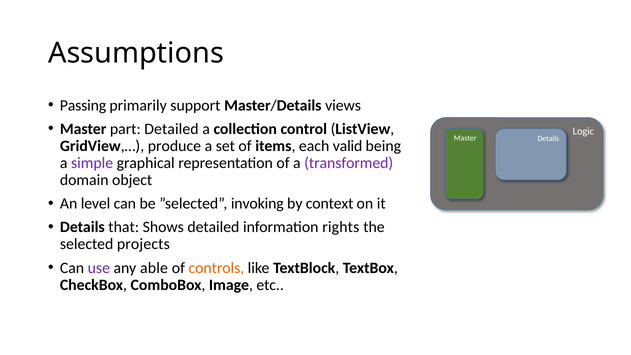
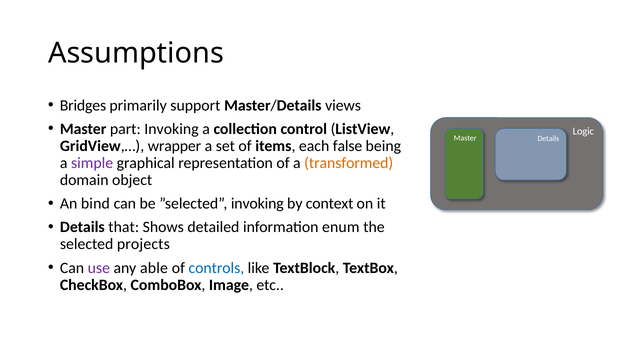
Passing: Passing -> Bridges (83, 105)
part Detailed: Detailed -> Invoking (171, 129)
produce: produce -> wrapper (174, 146)
valid: valid -> false (348, 146)
transformed colour: purple -> orange (349, 163)
level: level -> bind (95, 204)
rights: rights -> enum (341, 227)
controls colour: orange -> blue (216, 268)
